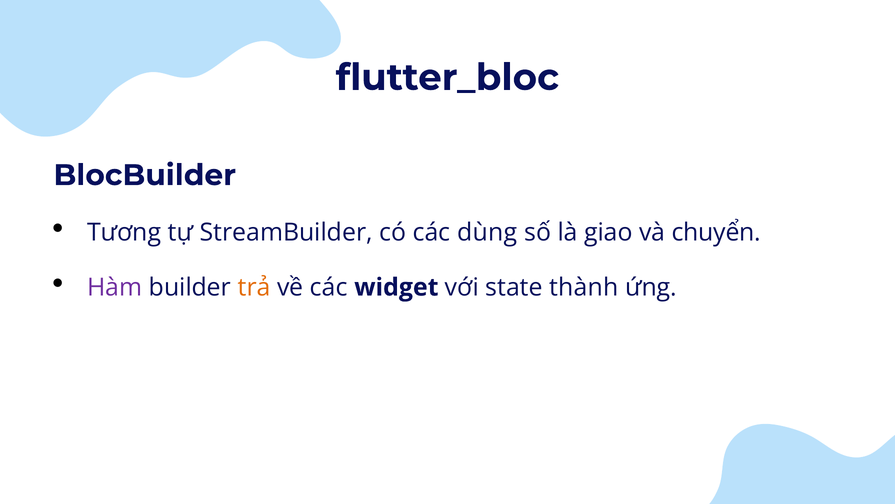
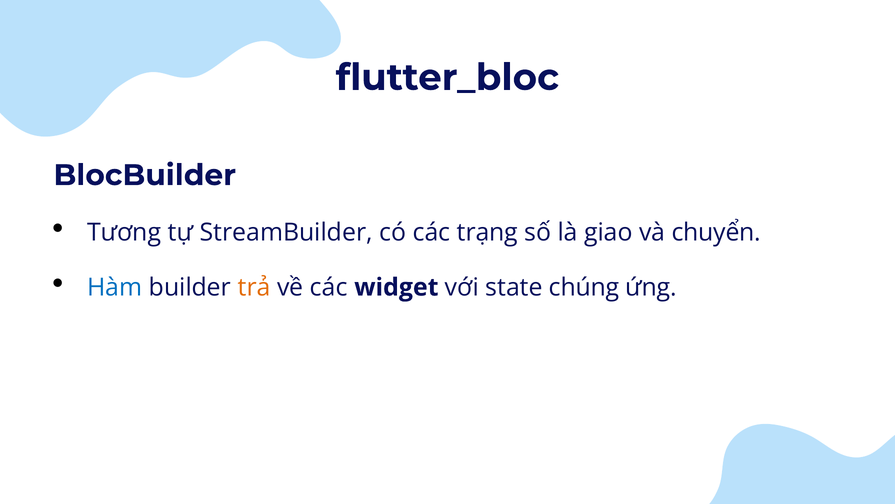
dùng: dùng -> trạng (487, 232)
Hàm colour: purple -> blue (115, 287)
thành: thành -> chúng (584, 287)
